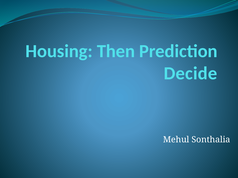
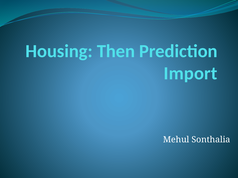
Decide: Decide -> Import (190, 73)
